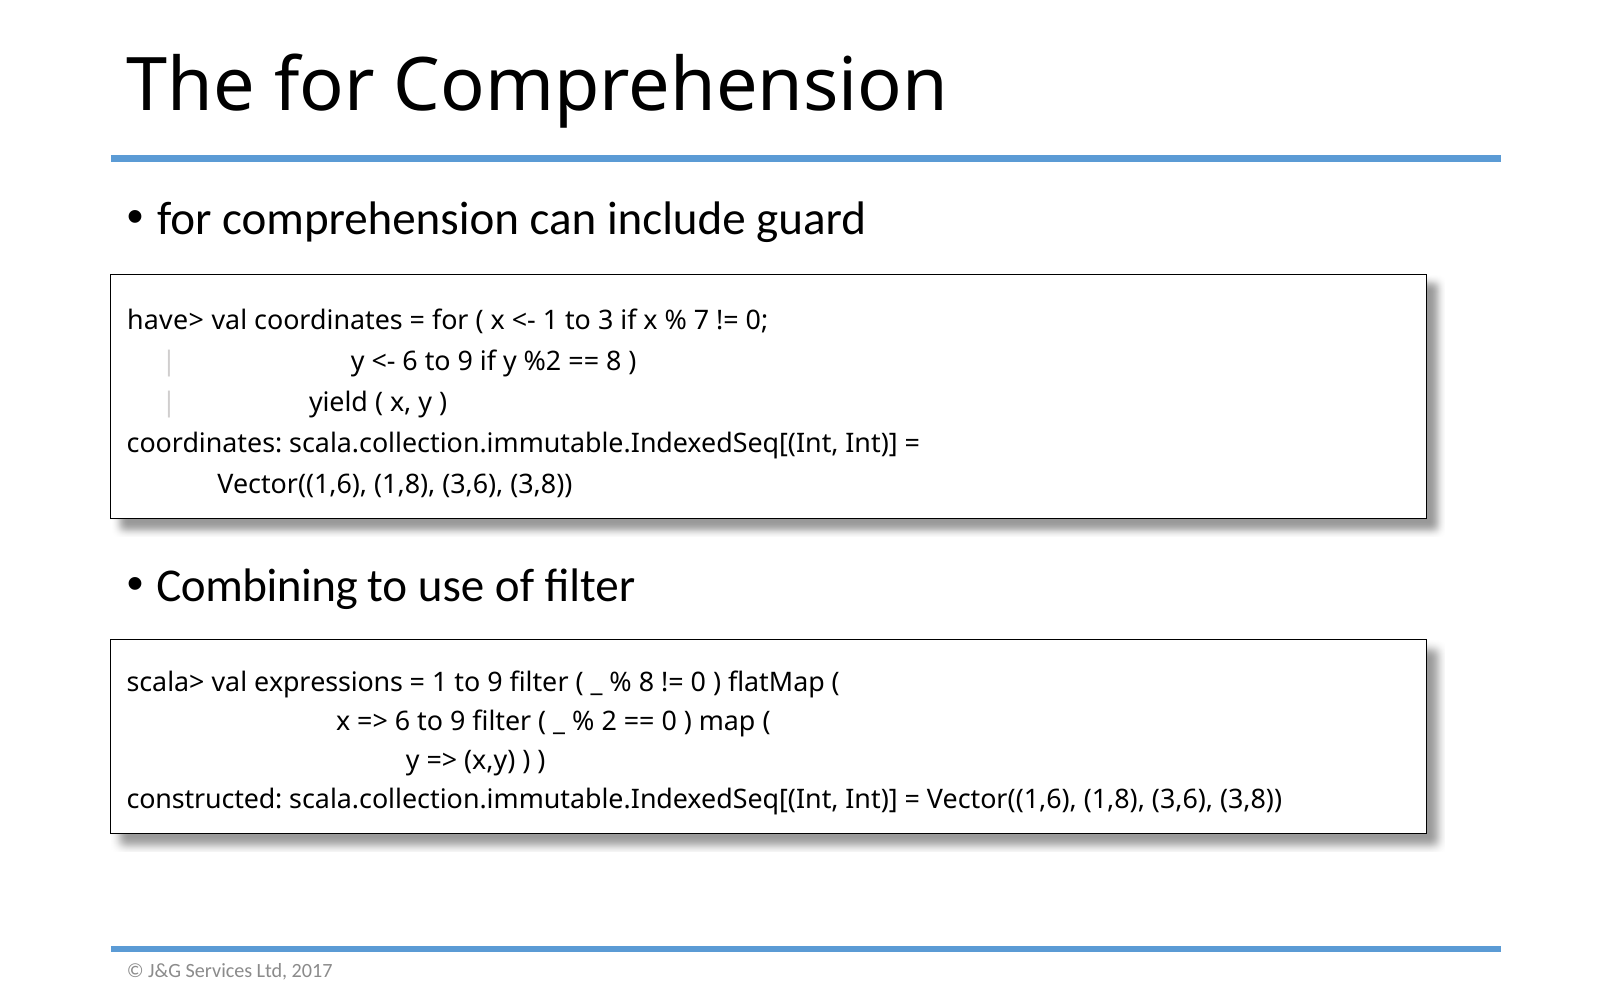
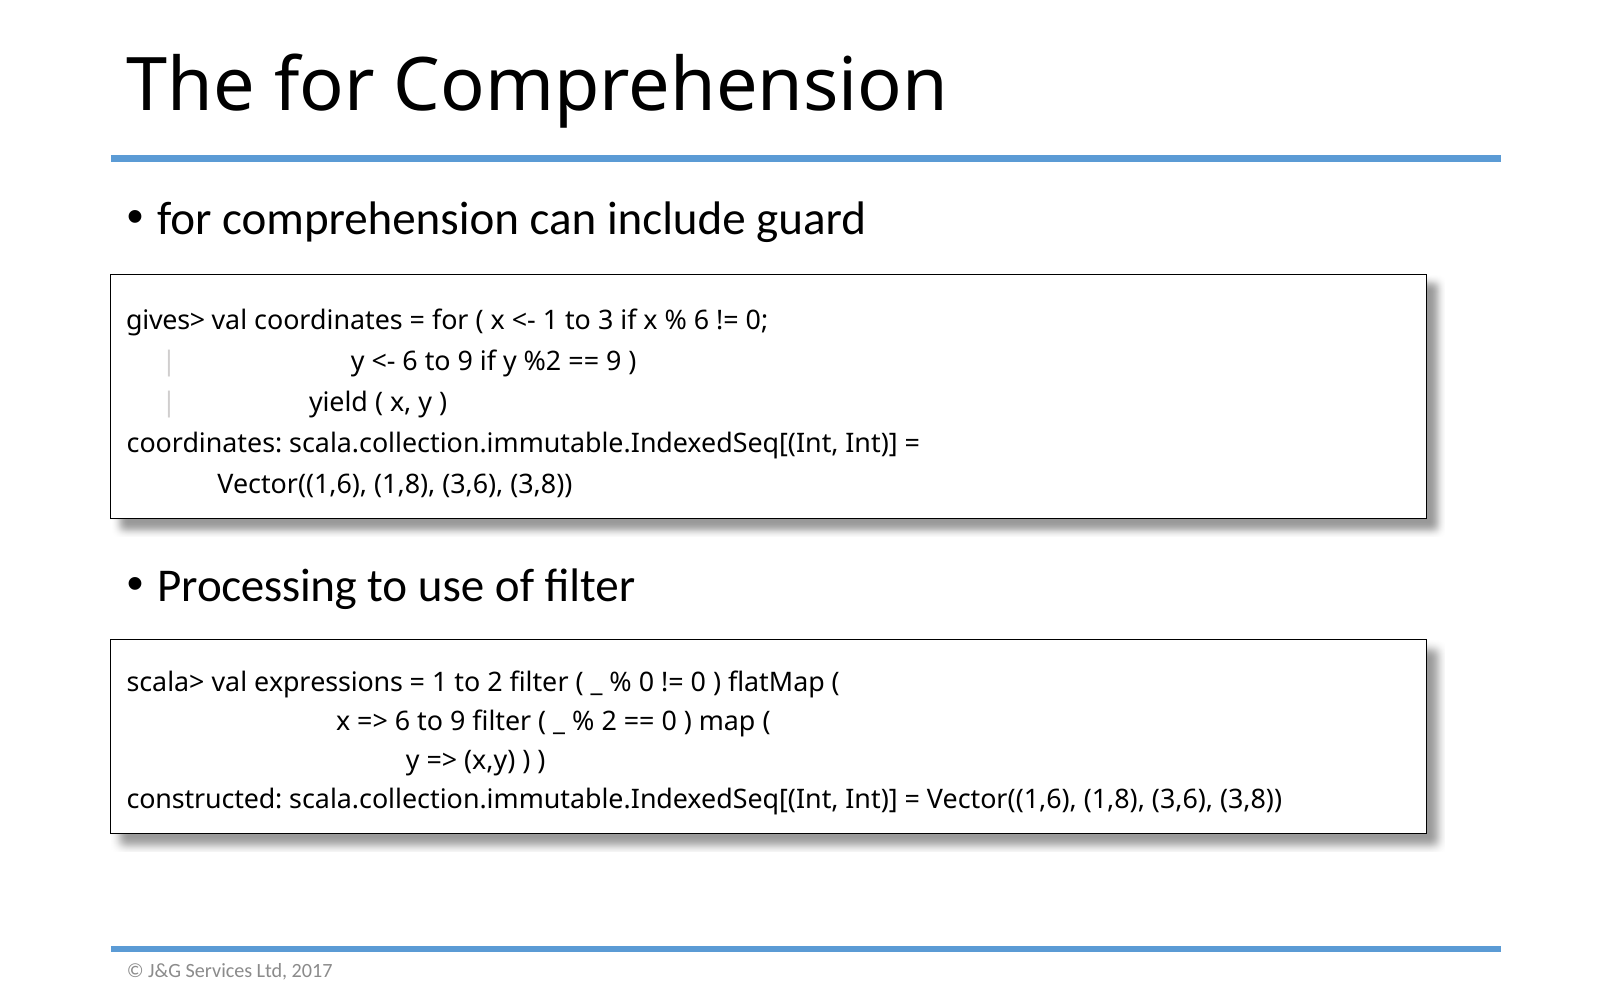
have>: have> -> gives> (166, 320)
7: 7 -> 6 (701, 320)
8: 8 -> 9 (614, 361)
Combining: Combining -> Processing (257, 585)
1 to 9: 9 -> 2 (495, 683)
8: 8 -> 0 (647, 683)
